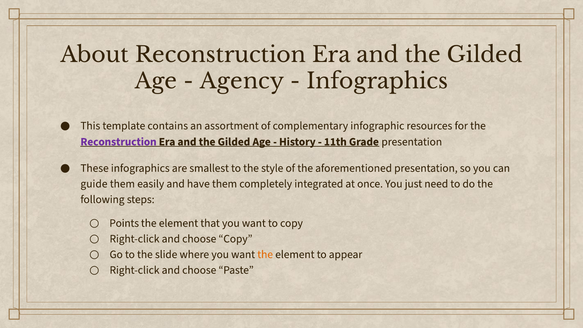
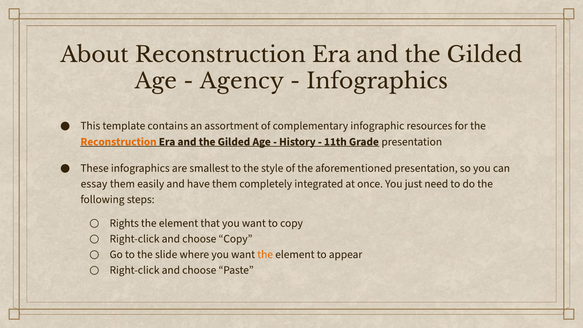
Reconstruction colour: purple -> orange (119, 142)
guide: guide -> essay (94, 184)
Points: Points -> Rights (124, 223)
